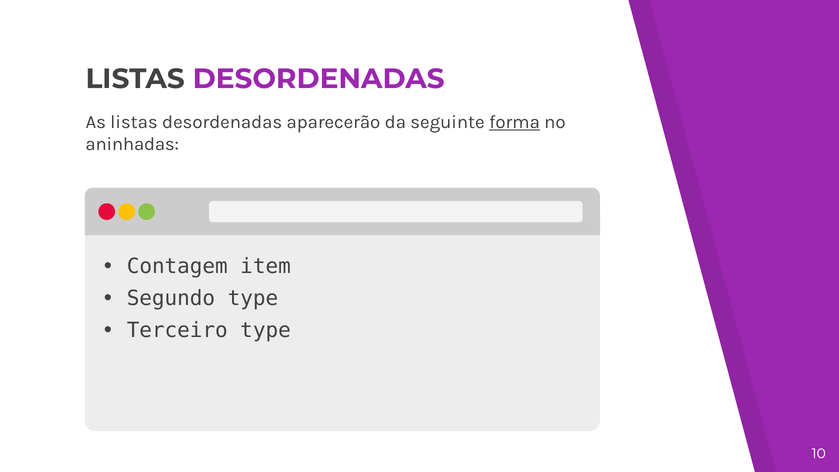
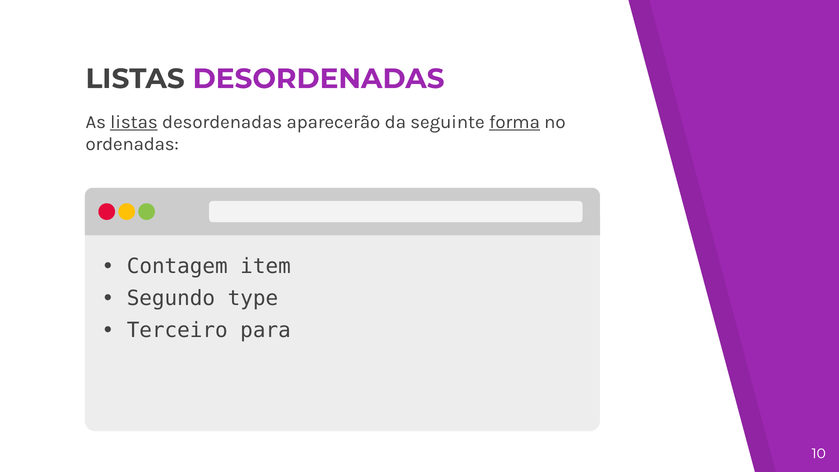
listas underline: none -> present (134, 122)
aninhadas: aninhadas -> ordenadas (132, 144)
Terceiro type: type -> para (266, 330)
